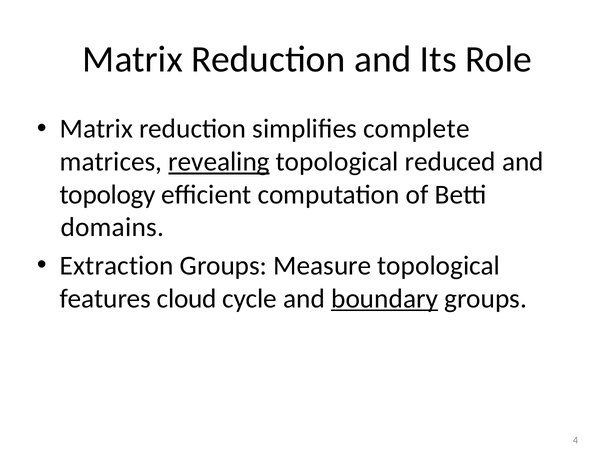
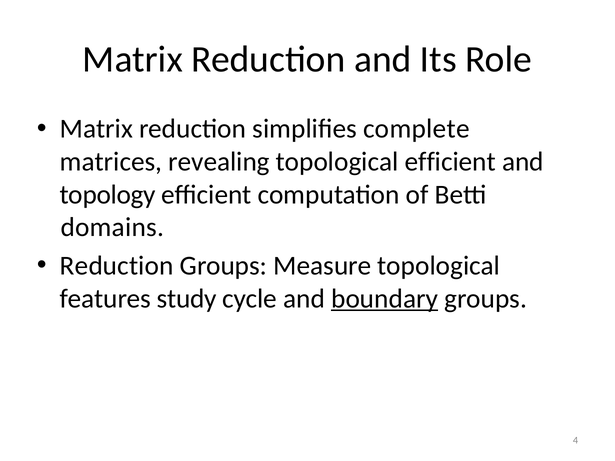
revealing underline: present -> none (219, 162)
topological reduced: reduced -> efficient (450, 162)
Extraction: Extraction -> Reduction (117, 266)
cloud: cloud -> study (187, 299)
